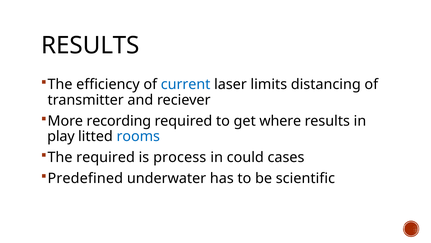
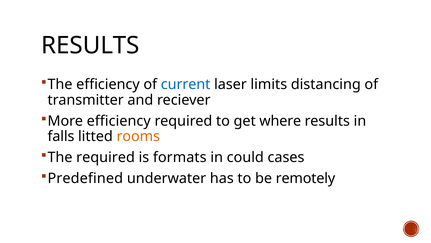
More recording: recording -> efficiency (119, 121)
play: play -> falls (61, 136)
rooms colour: blue -> orange (138, 136)
process: process -> formats (180, 157)
scientific: scientific -> remotely (305, 178)
